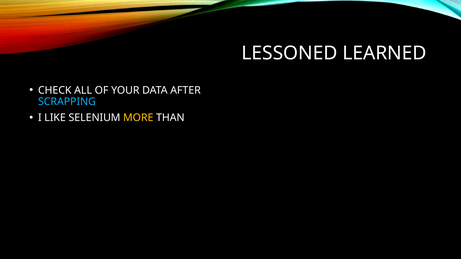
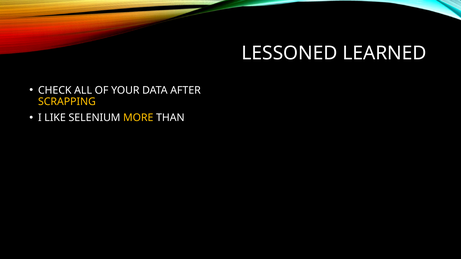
SCRAPPING colour: light blue -> yellow (67, 102)
